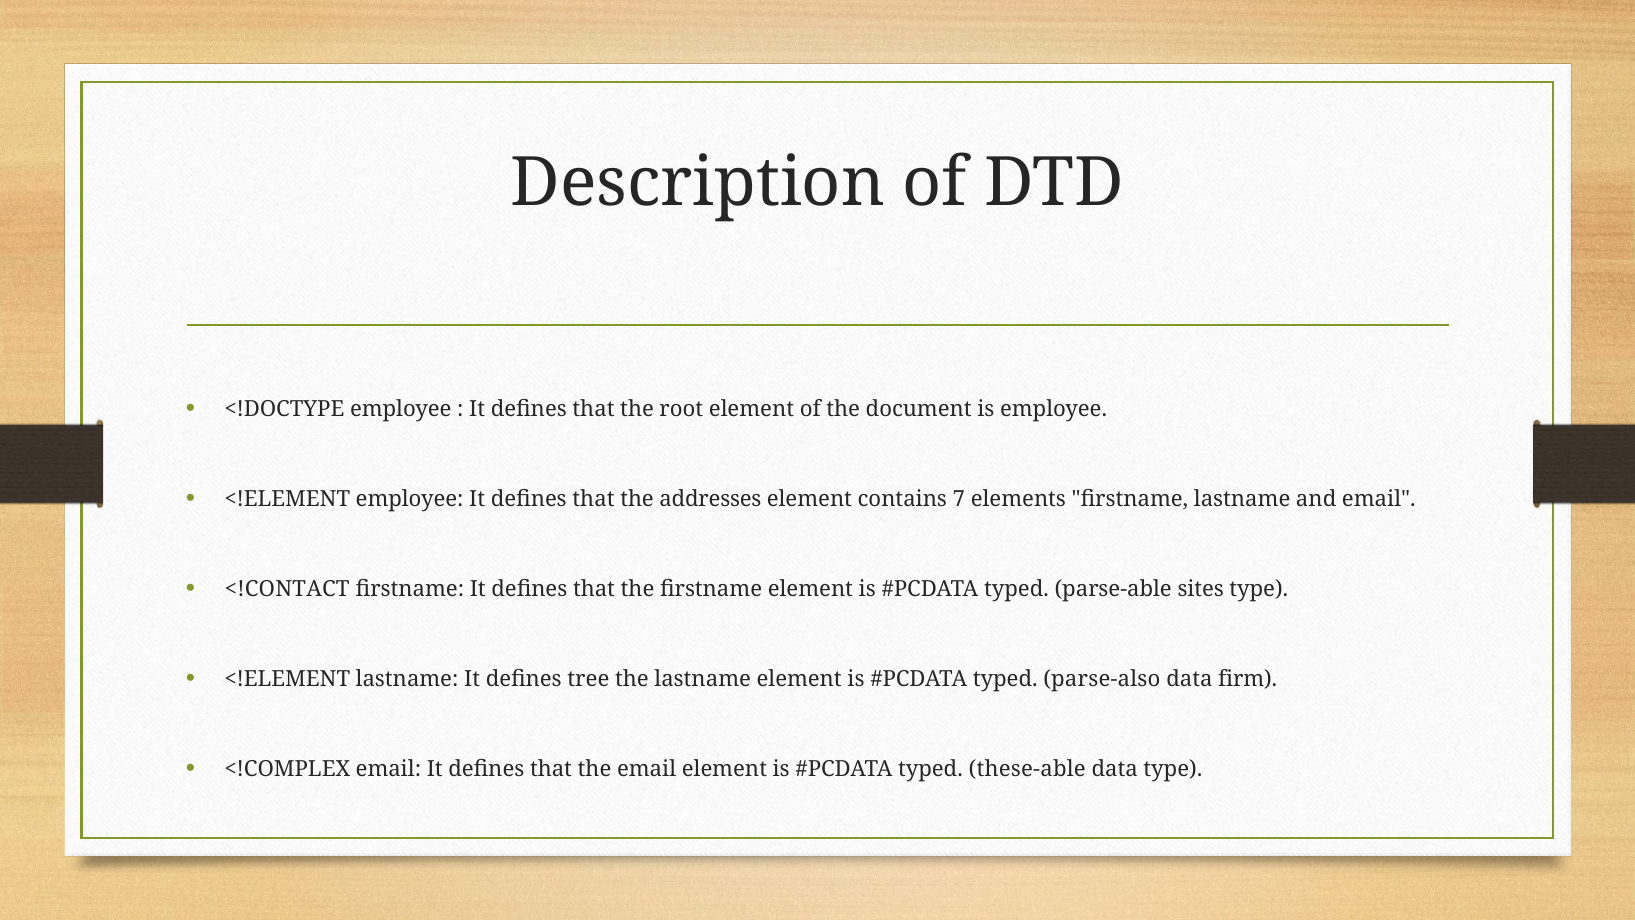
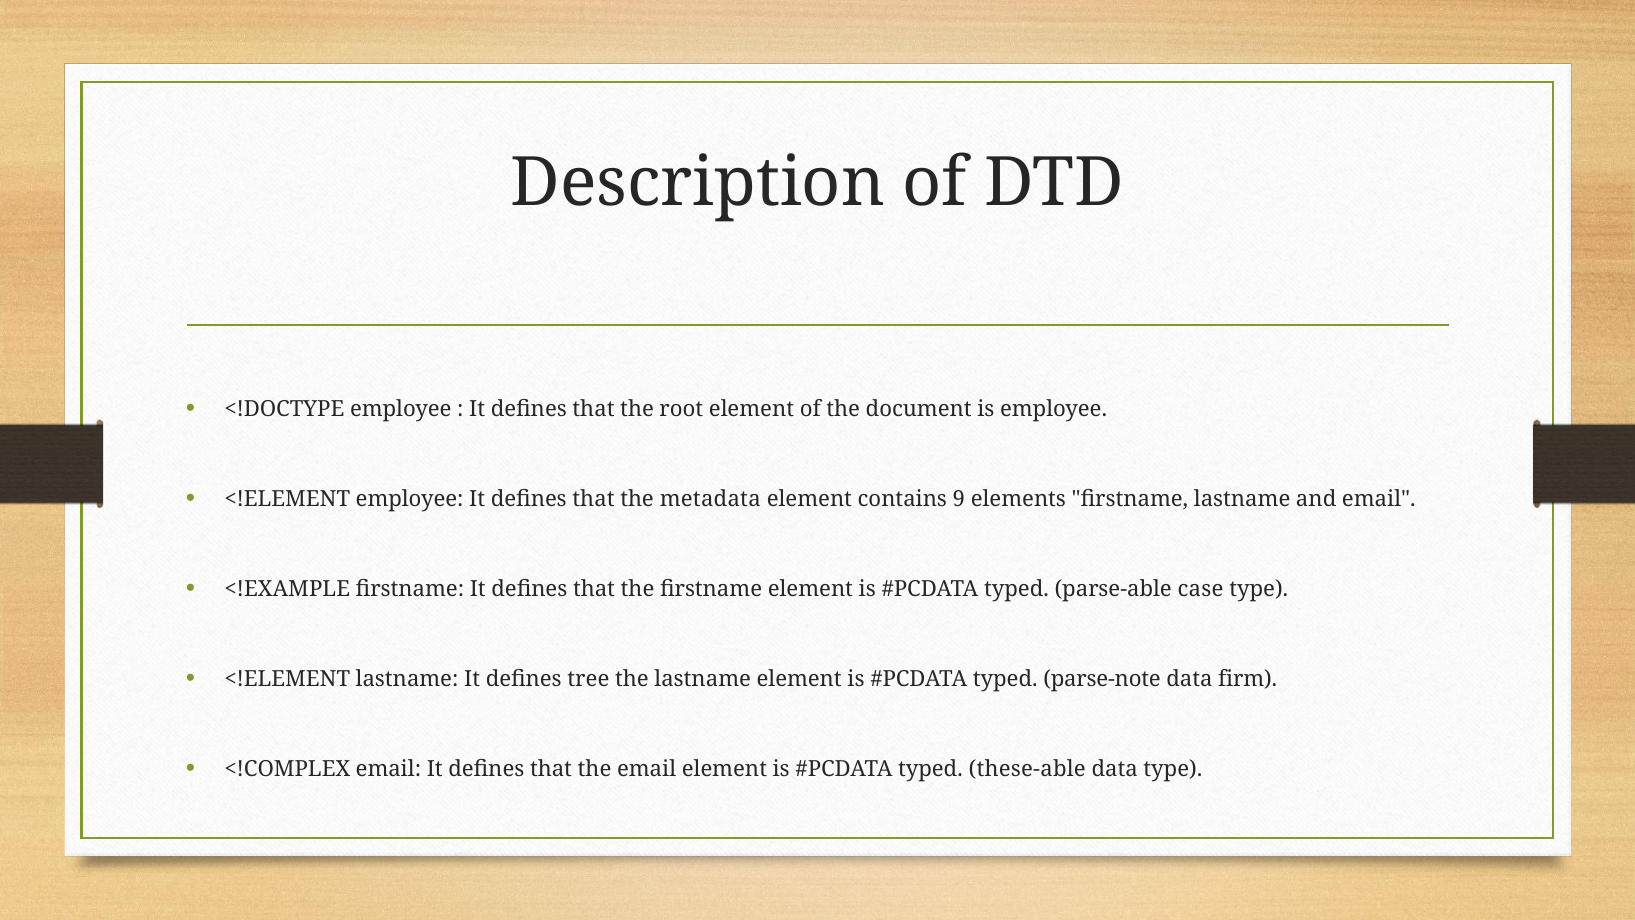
addresses: addresses -> metadata (710, 499)
7: 7 -> 9 (959, 499)
<!CONTACT: <!CONTACT -> <!EXAMPLE (287, 589)
sites: sites -> case (1201, 589)
parse-also: parse-also -> parse-note (1102, 679)
